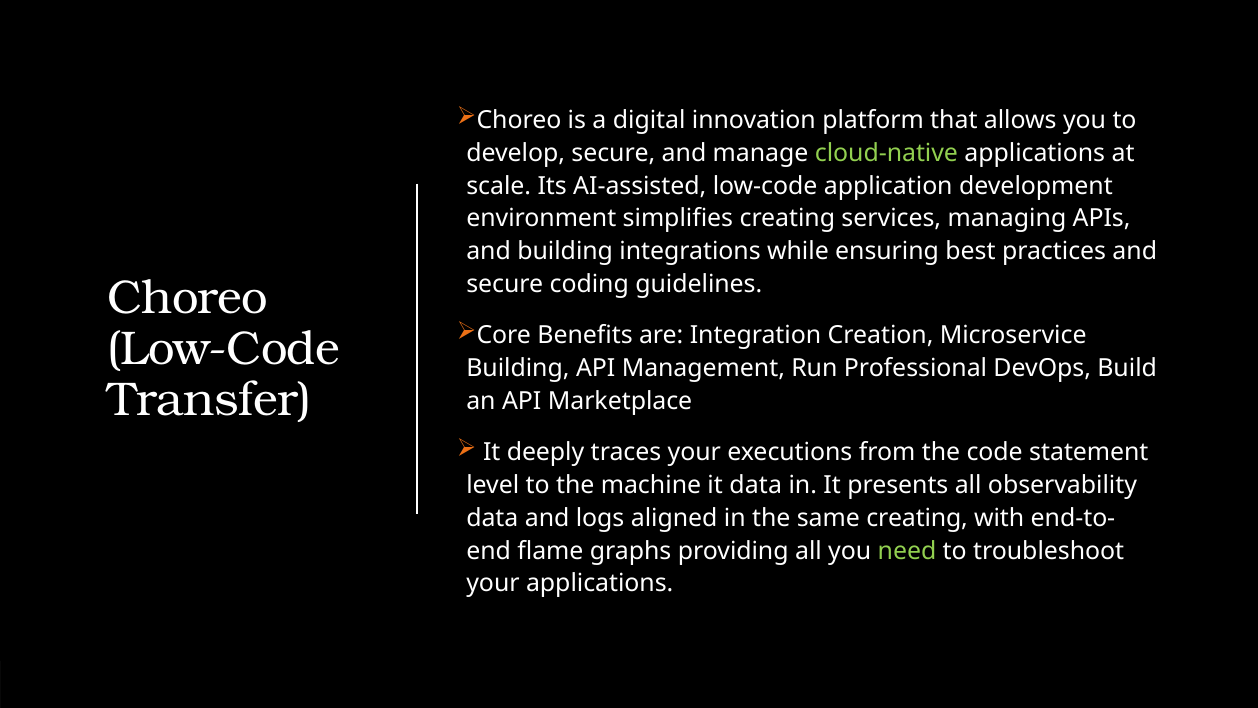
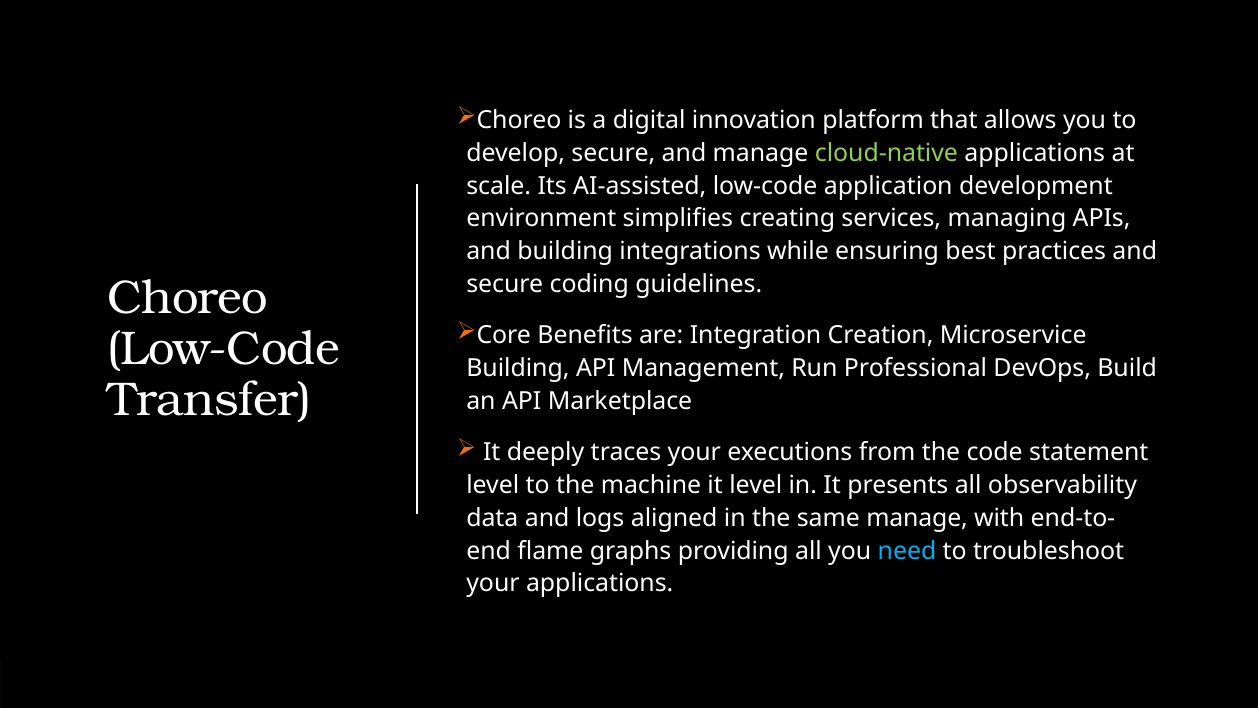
it data: data -> level (756, 485)
same creating: creating -> manage (917, 518)
need colour: light green -> light blue (907, 551)
